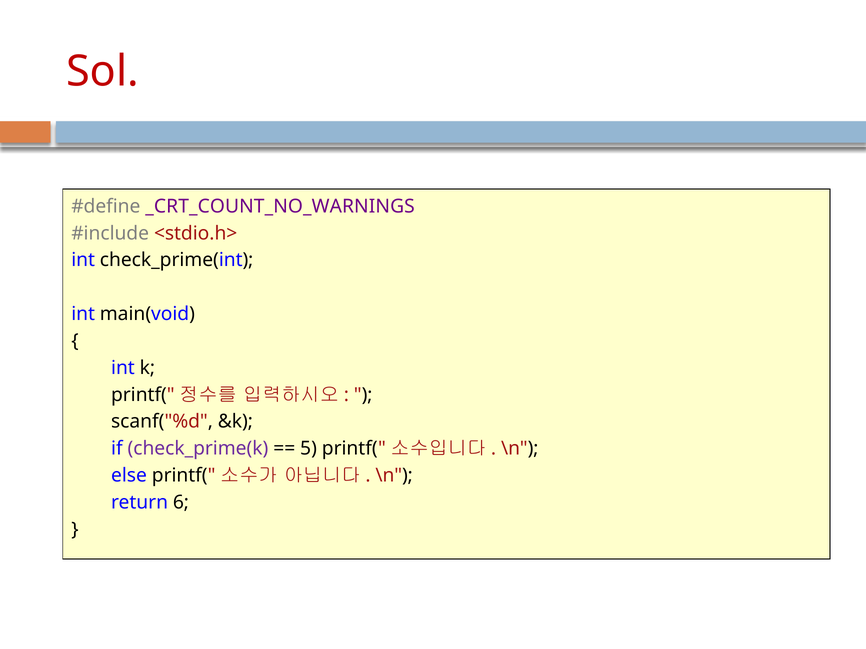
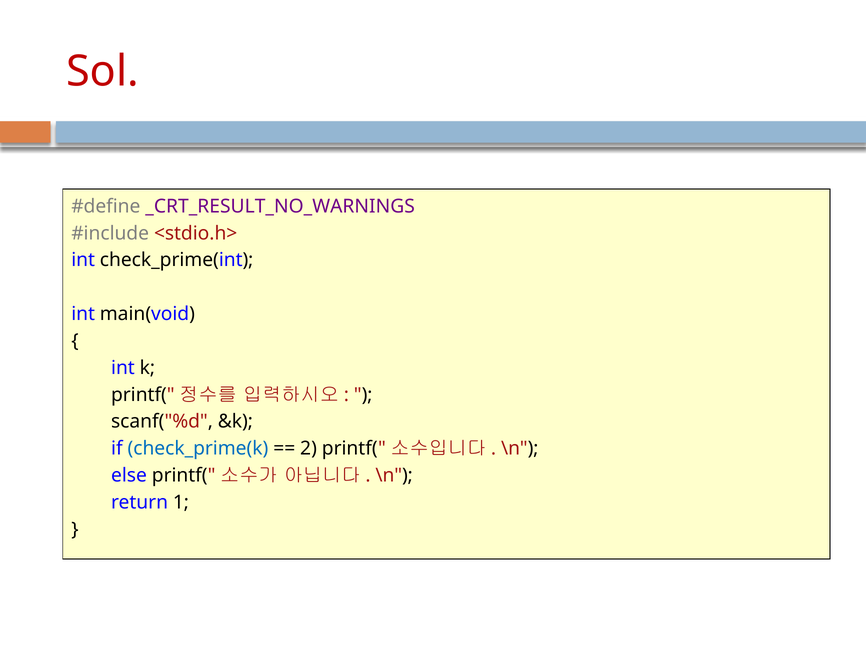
_CRT_COUNT_NO_WARNINGS: _CRT_COUNT_NO_WARNINGS -> _CRT_RESULT_NO_WARNINGS (280, 206)
check_prime(k colour: purple -> blue (198, 449)
5: 5 -> 2 (309, 449)
6: 6 -> 1 (181, 503)
